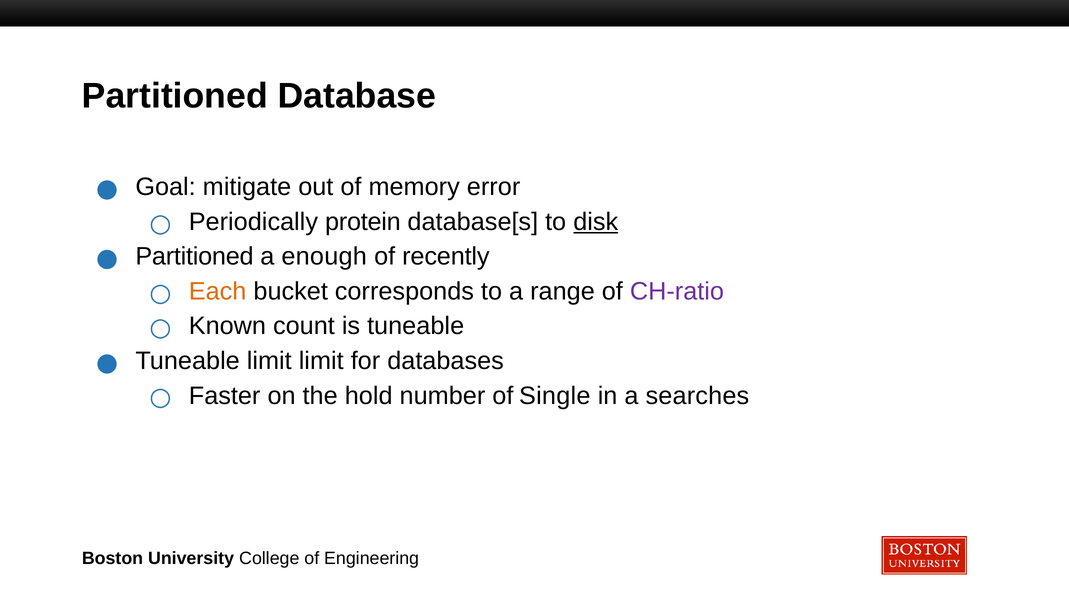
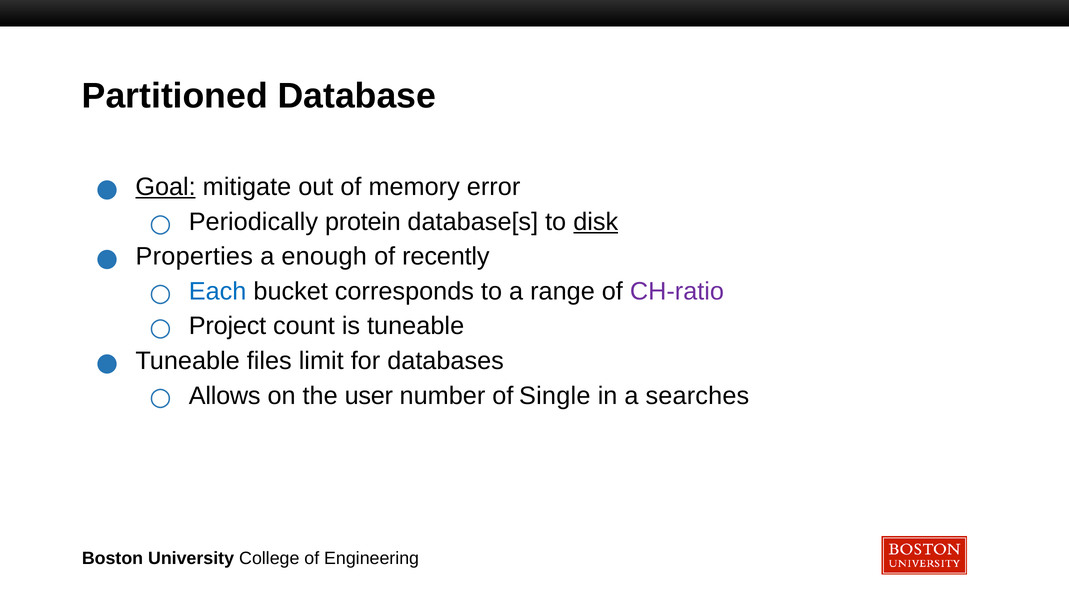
Goal underline: none -> present (166, 187)
Partitioned: Partitioned -> Properties (194, 257)
Each colour: orange -> blue (218, 292)
Known: Known -> Project (228, 326)
Tuneable limit: limit -> files (269, 361)
Faster: Faster -> Allows (225, 396)
hold: hold -> user (369, 396)
